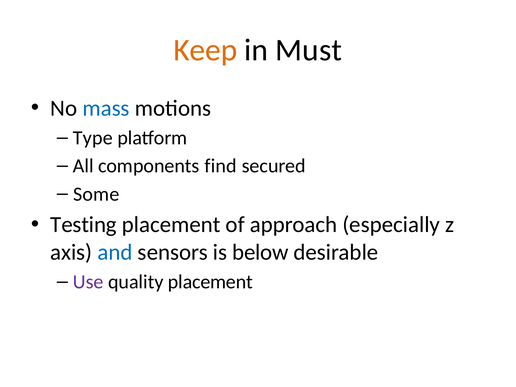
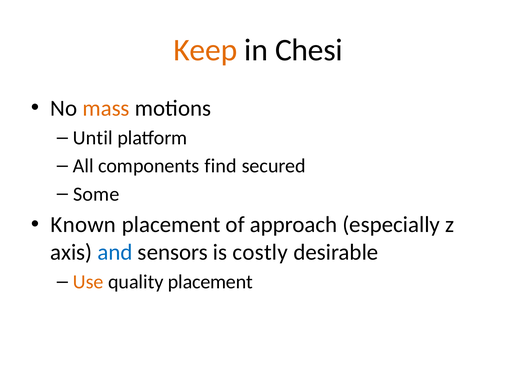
Must: Must -> Chesi (309, 50)
mass colour: blue -> orange (106, 108)
Type: Type -> Until (93, 138)
Testing: Testing -> Known (83, 225)
below: below -> costly (260, 252)
Use colour: purple -> orange (88, 282)
